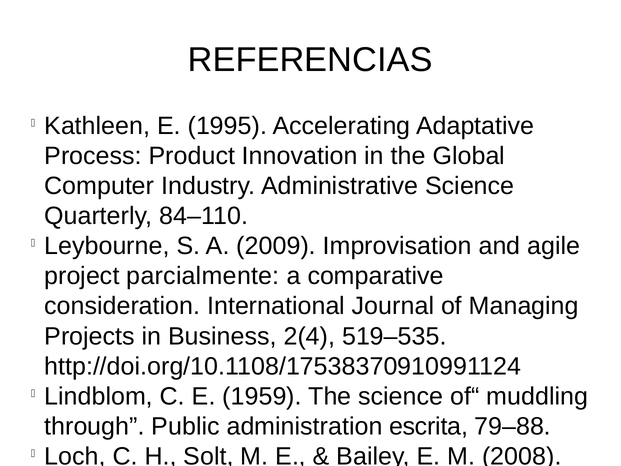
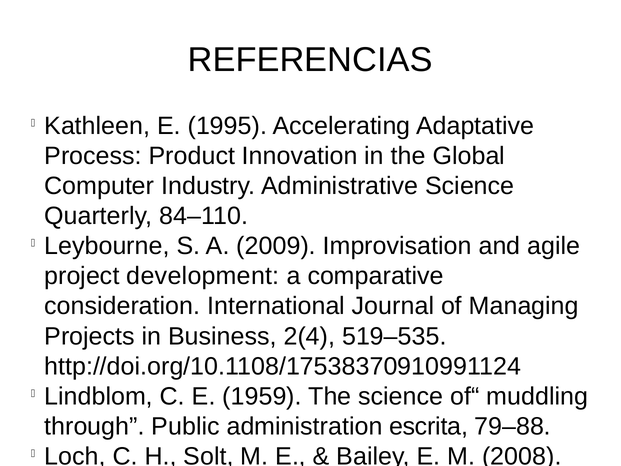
project parcialmente: parcialmente -> development (203, 276)
